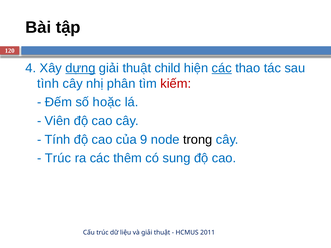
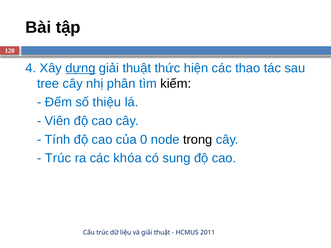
child: child -> thức (168, 68)
các underline: present -> none (222, 68)
tình: tình -> tree (48, 84)
kiếm colour: red -> black (176, 84)
hoặc: hoặc -> thiệu (107, 102)
9: 9 -> 0 (144, 140)
thêm: thêm -> khóa (128, 158)
